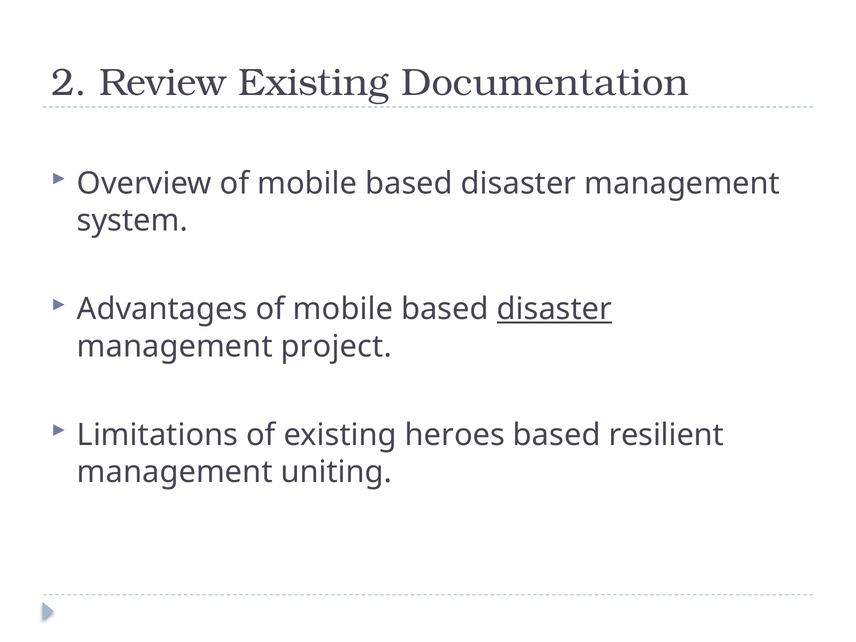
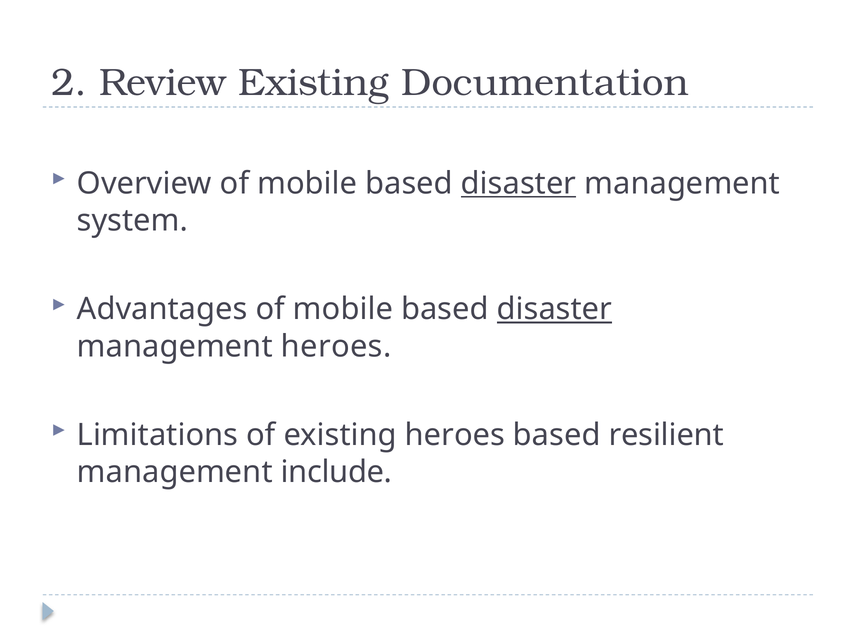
disaster underline: none -> present (519, 183)
management project: project -> heroes (336, 346)
uniting: uniting -> include (336, 472)
